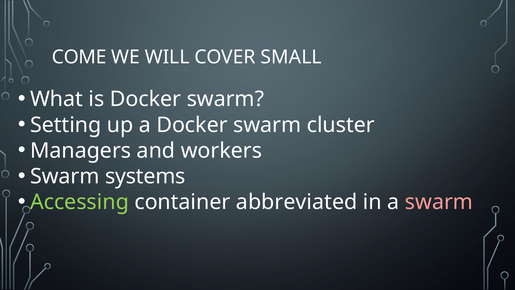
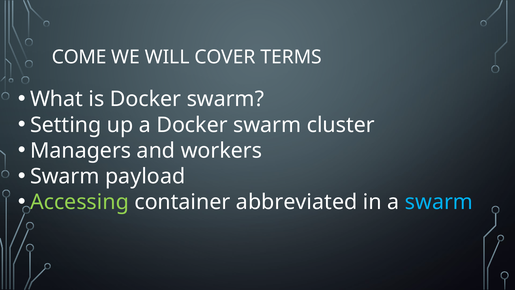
SMALL: SMALL -> TERMS (291, 57)
systems: systems -> payload (145, 176)
swarm colour: pink -> light blue (439, 202)
